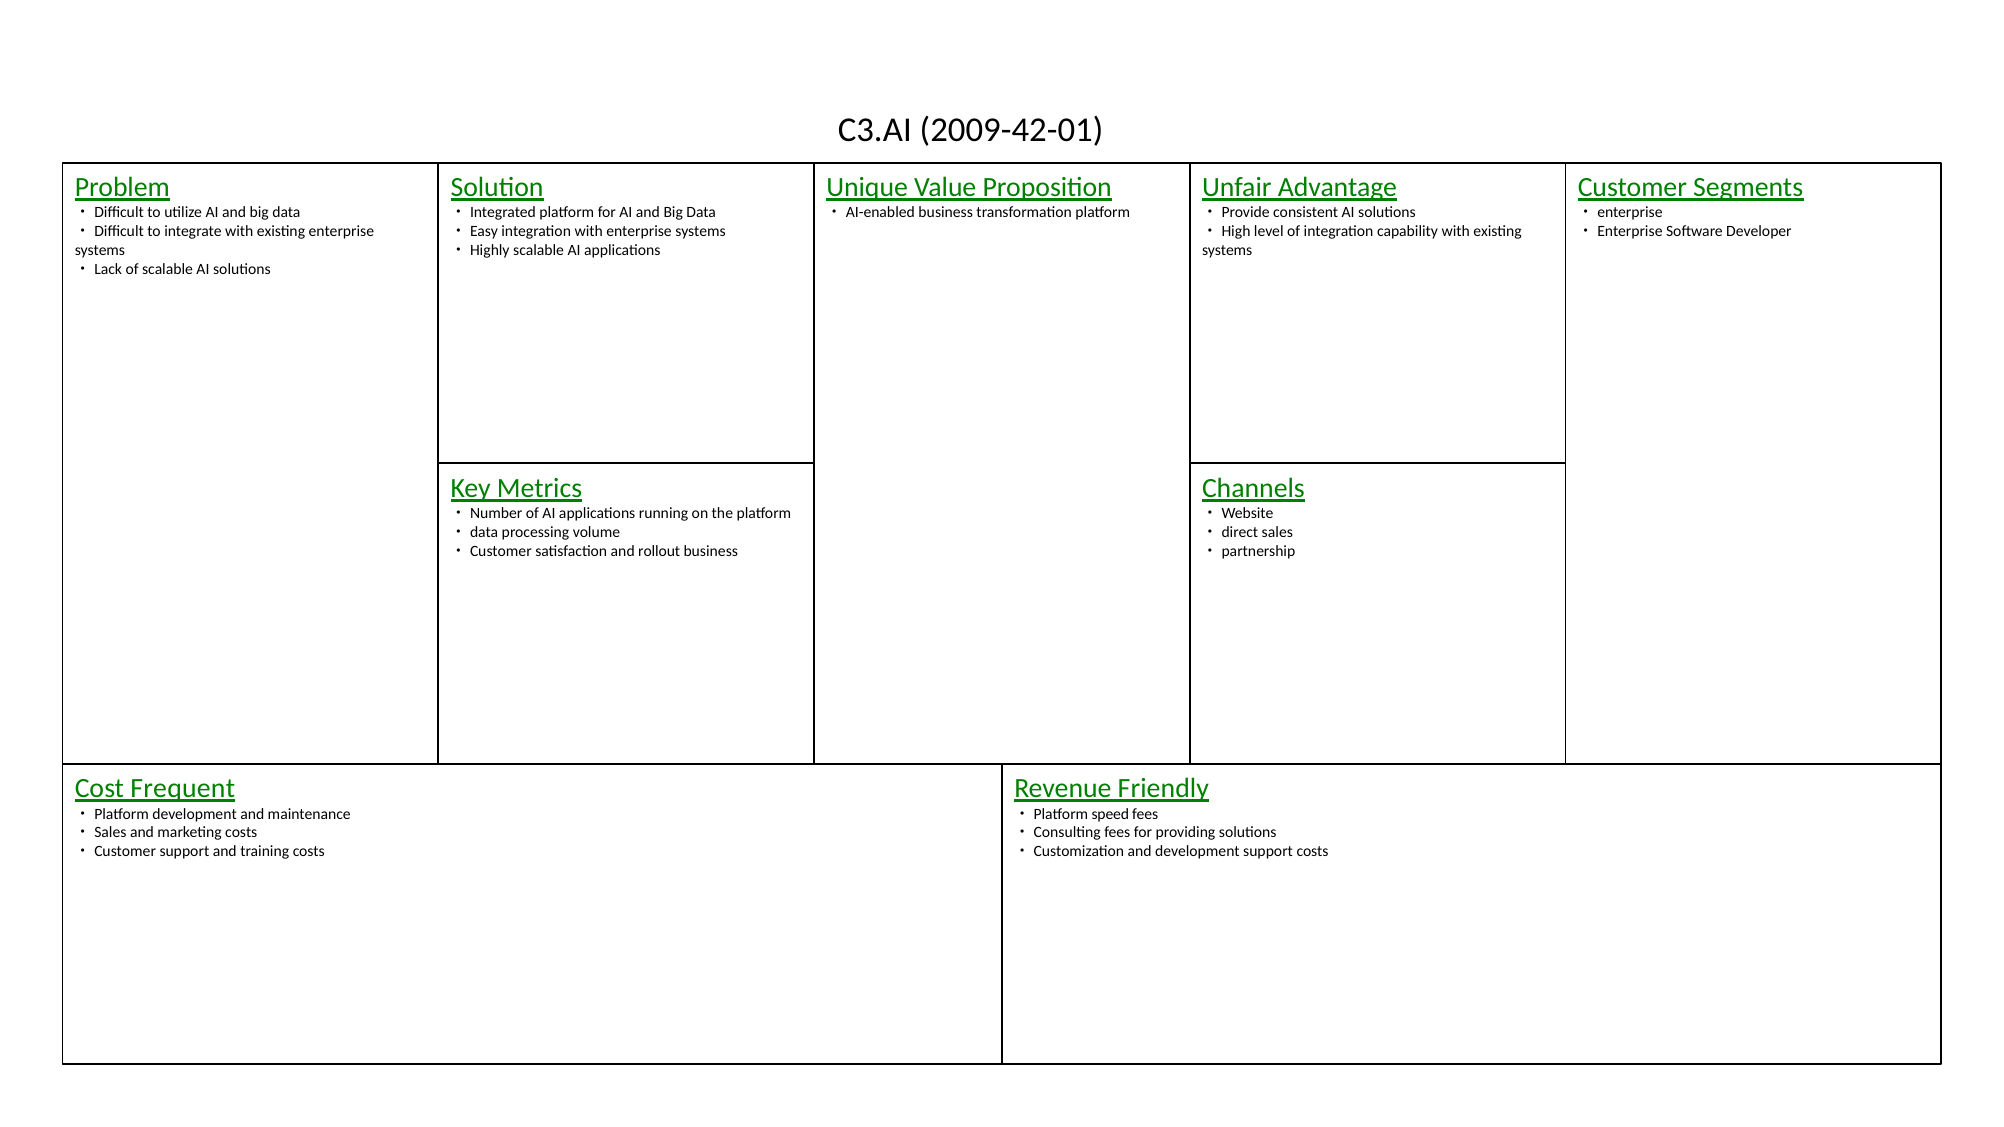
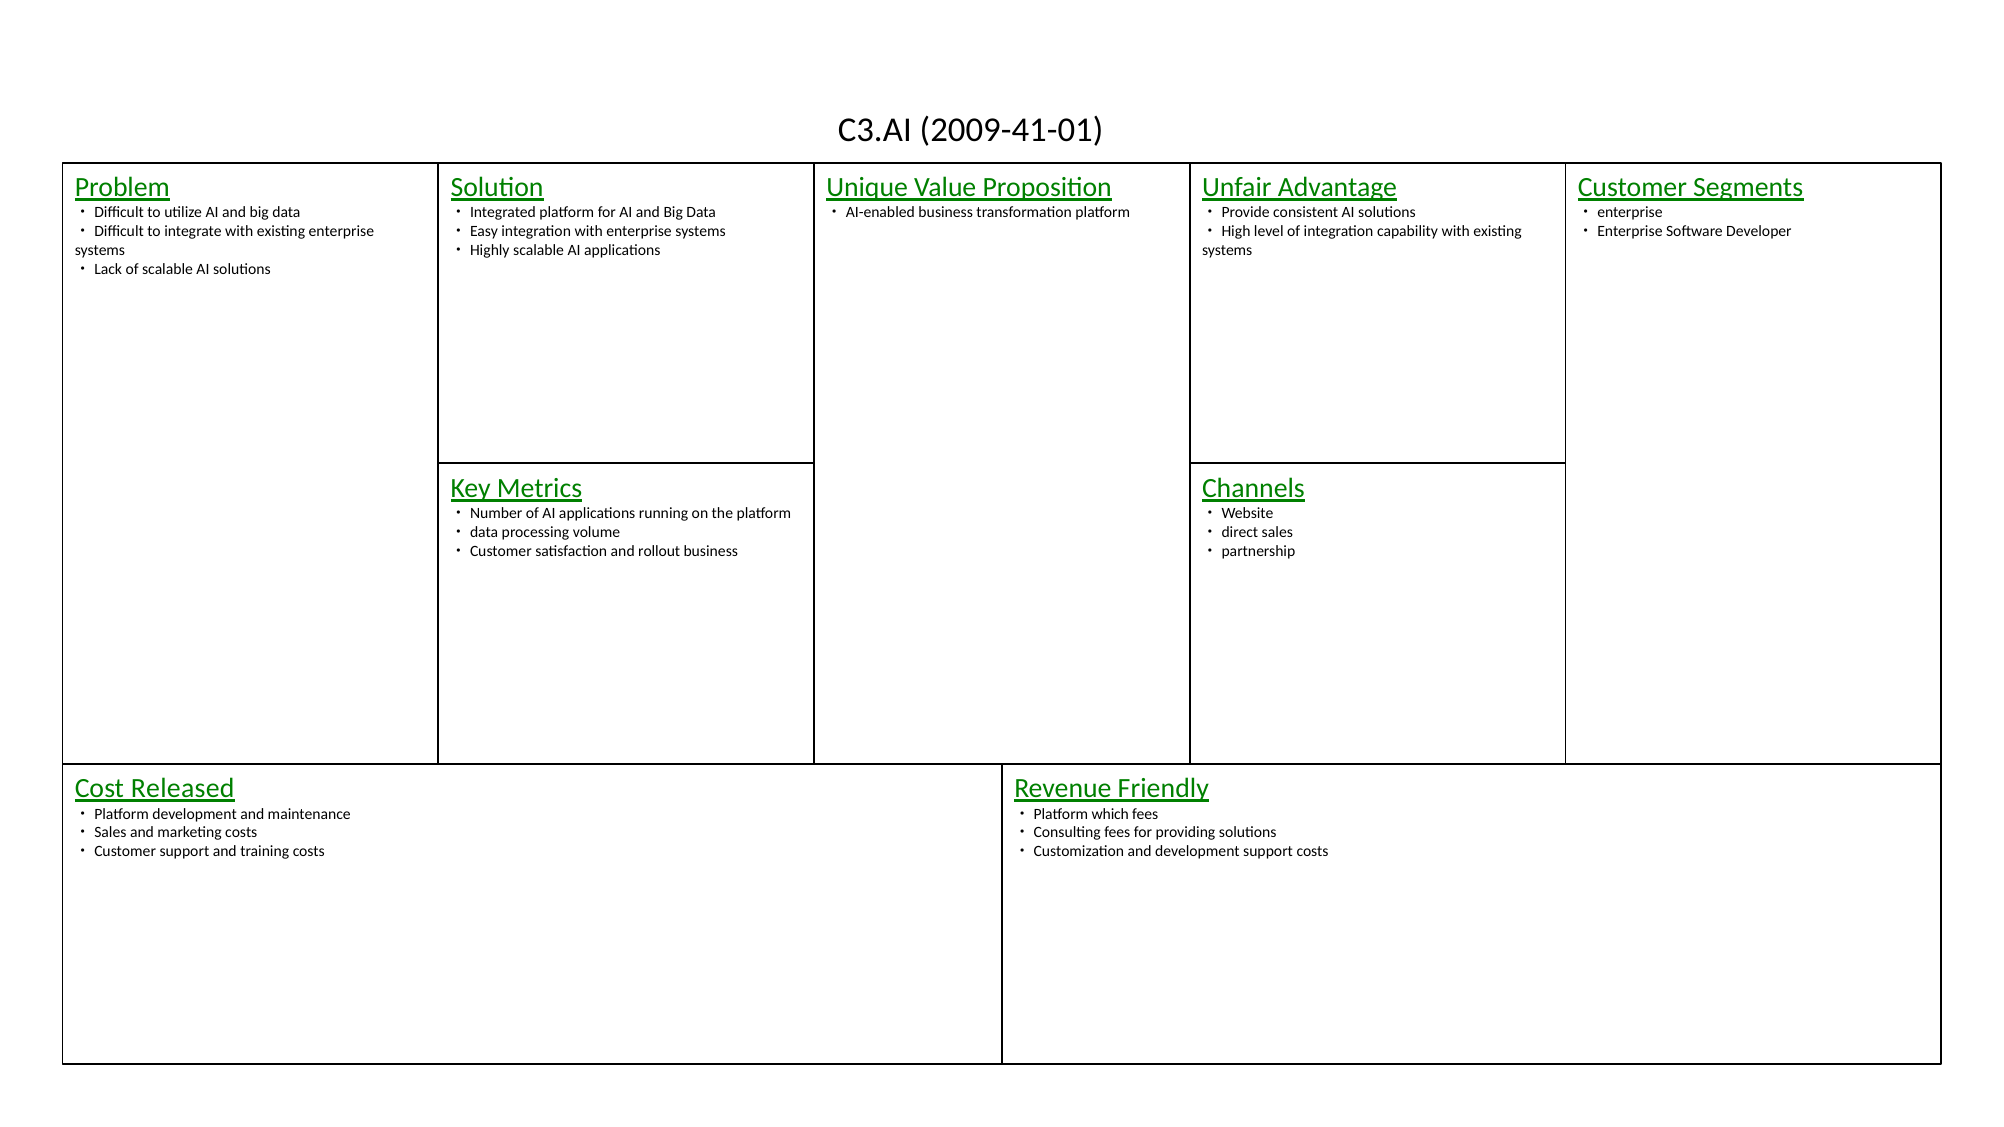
2009-42-01: 2009-42-01 -> 2009-41-01 (1012, 130)
Frequent: Frequent -> Released (183, 789)
speed: speed -> which (1110, 814)
